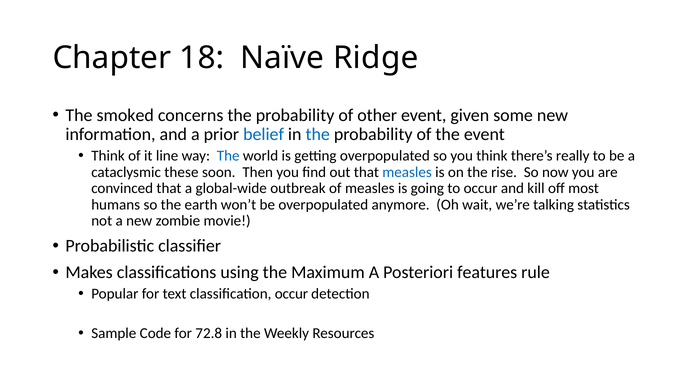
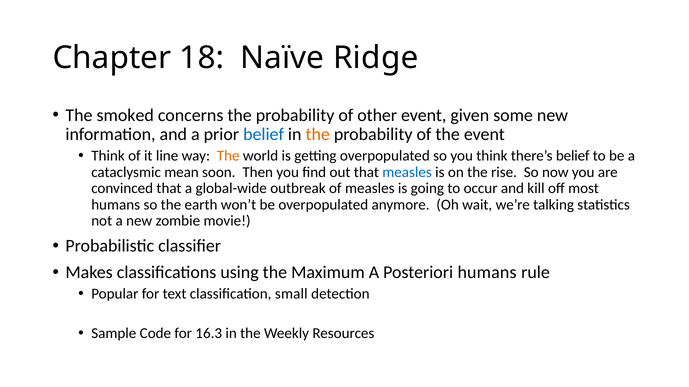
the colour: blue -> orange (318, 135)
The colour: blue -> orange (228, 156)
there’s really: really -> belief (573, 156)
these: these -> mean (182, 172)
Posteriori features: features -> humans (487, 273)
classification occur: occur -> small (291, 294)
72.8: 72.8 -> 16.3 (209, 334)
